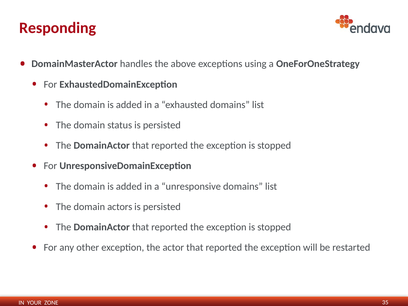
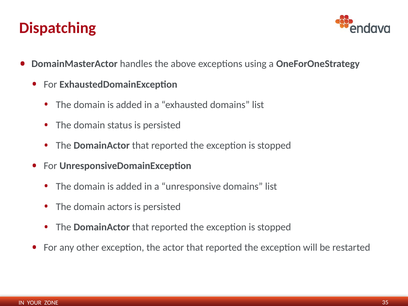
Responding: Responding -> Dispatching (58, 28)
